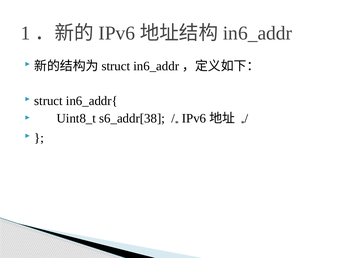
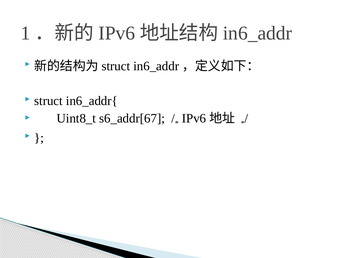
s6_addr[38: s6_addr[38 -> s6_addr[67 (132, 118)
